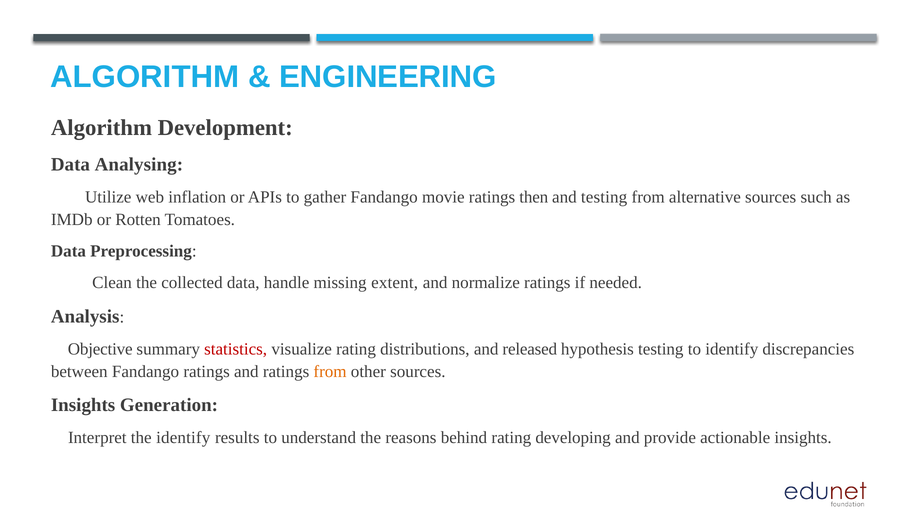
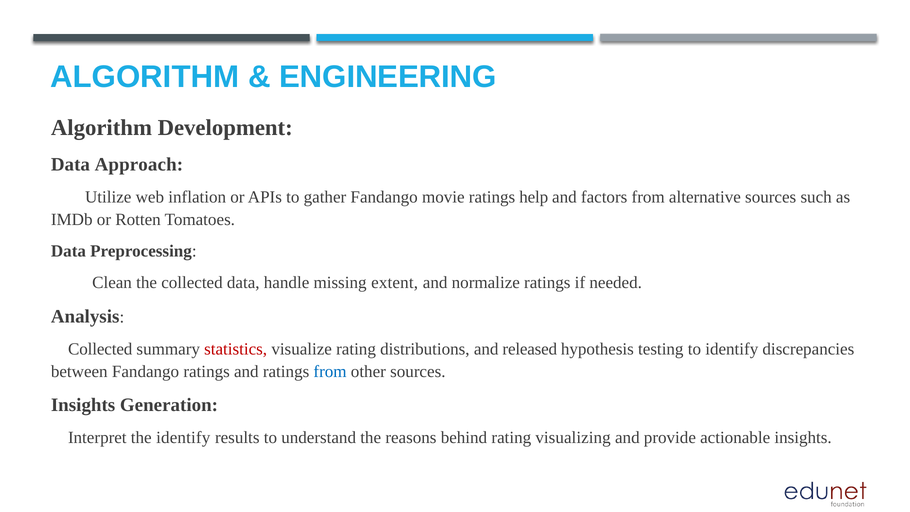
Analysing: Analysing -> Approach (139, 164)
then: then -> help (534, 197)
and testing: testing -> factors (604, 197)
Objective: Objective -> Collected (100, 349)
from colour: orange -> blue (330, 371)
developing: developing -> visualizing (573, 438)
